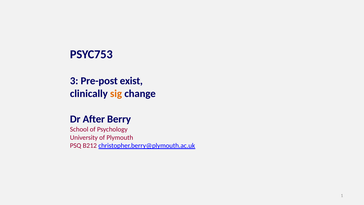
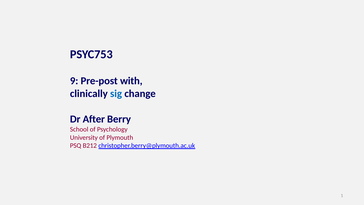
3: 3 -> 9 (74, 81)
exist: exist -> with (131, 81)
sig colour: orange -> blue (116, 93)
